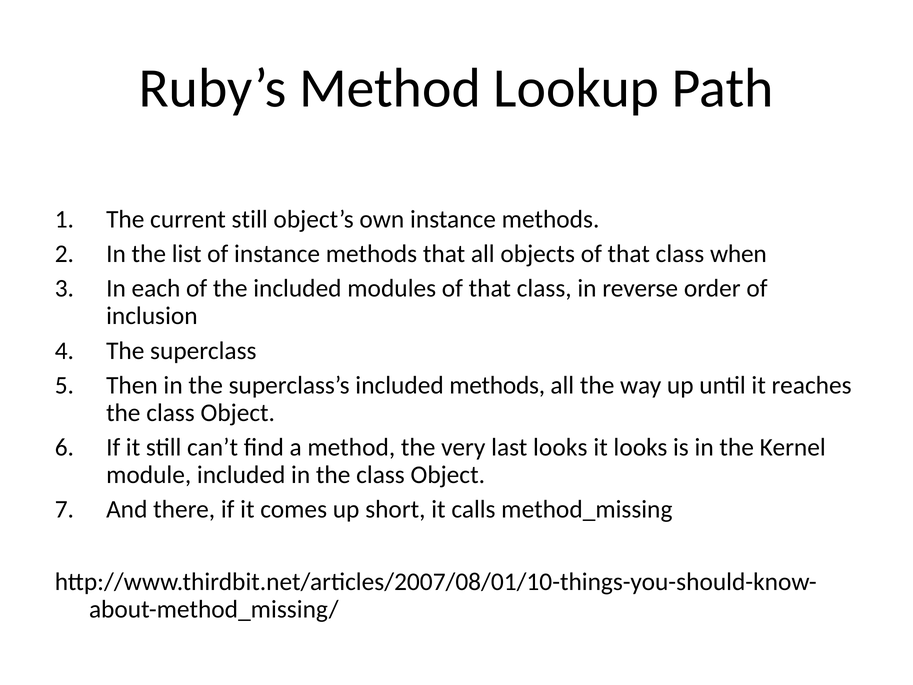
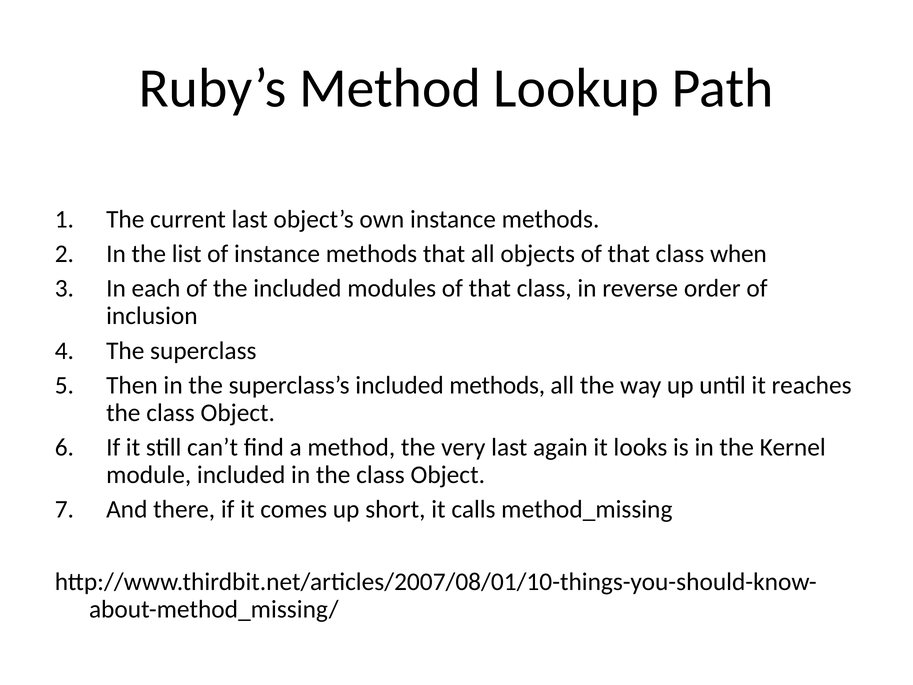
current still: still -> last (250, 219)
last looks: looks -> again (560, 447)
